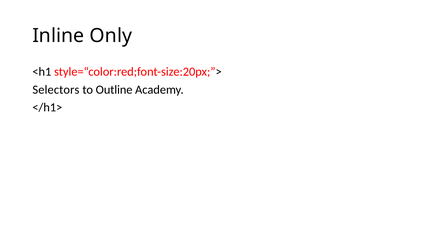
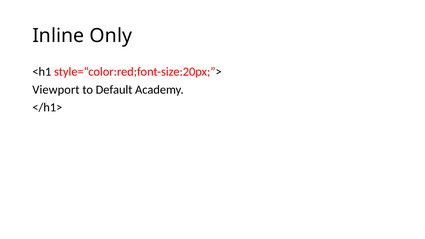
Selectors: Selectors -> Viewport (56, 90)
Outline: Outline -> Default (114, 90)
